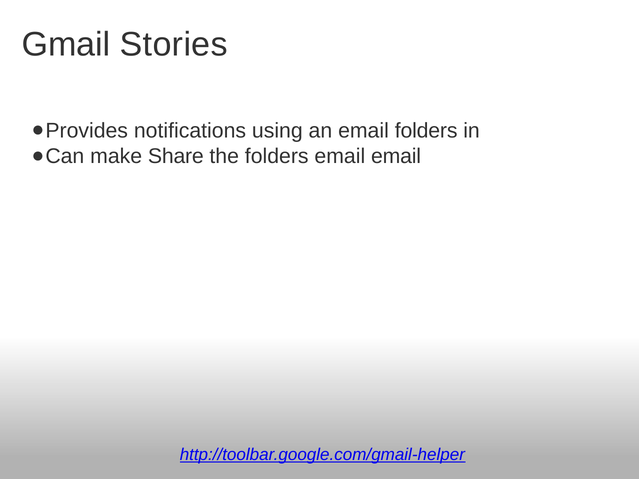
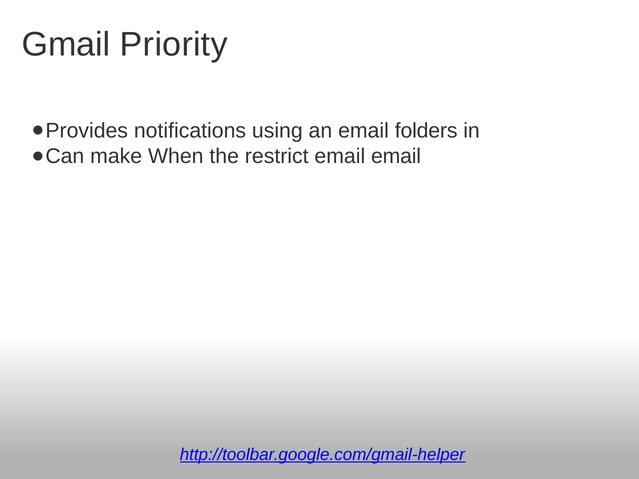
Stories: Stories -> Priority (174, 44)
Share: Share -> When (176, 156)
the folders: folders -> restrict (277, 156)
